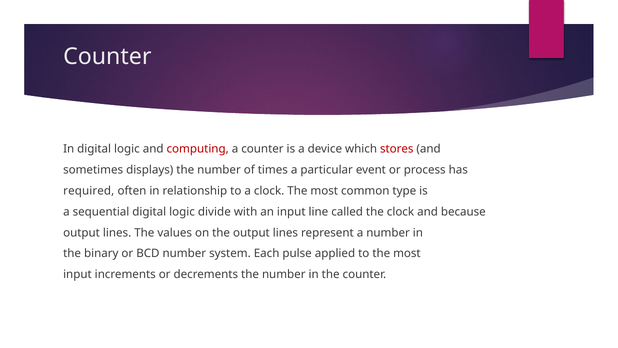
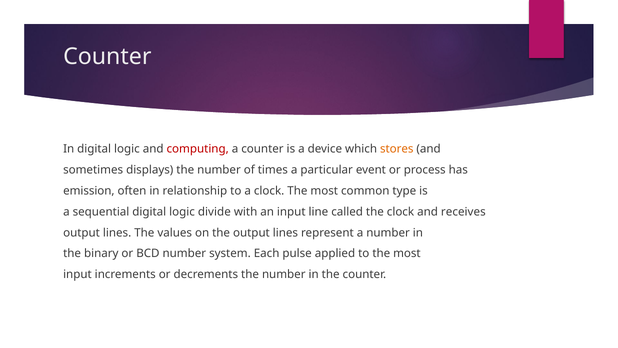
stores colour: red -> orange (397, 149)
required: required -> emission (89, 191)
because: because -> receives (463, 212)
